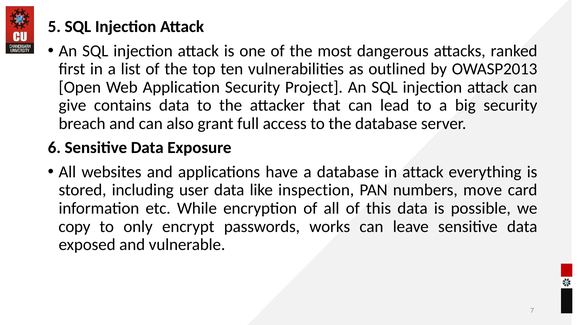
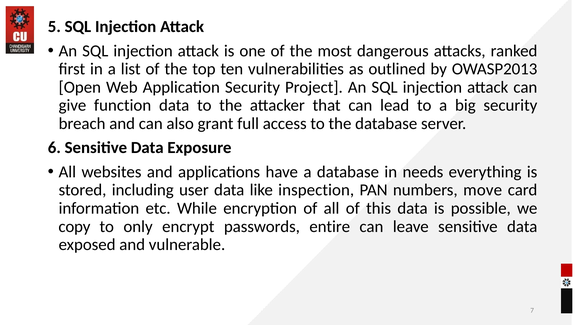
contains: contains -> function (123, 105)
in attack: attack -> needs (423, 172)
works: works -> entire (330, 227)
